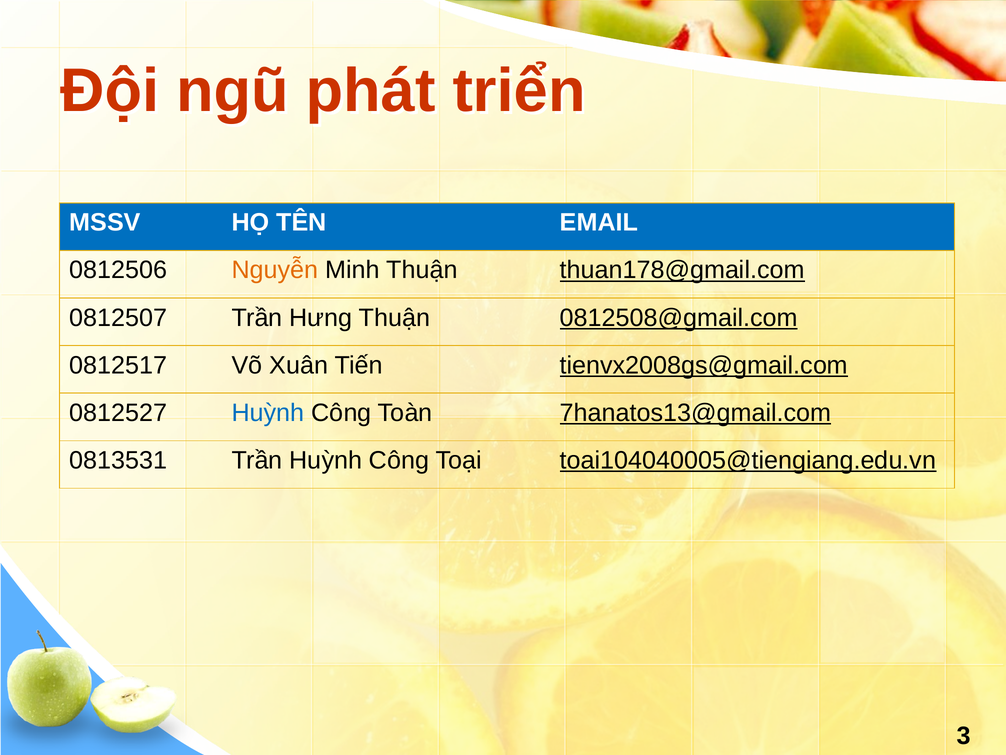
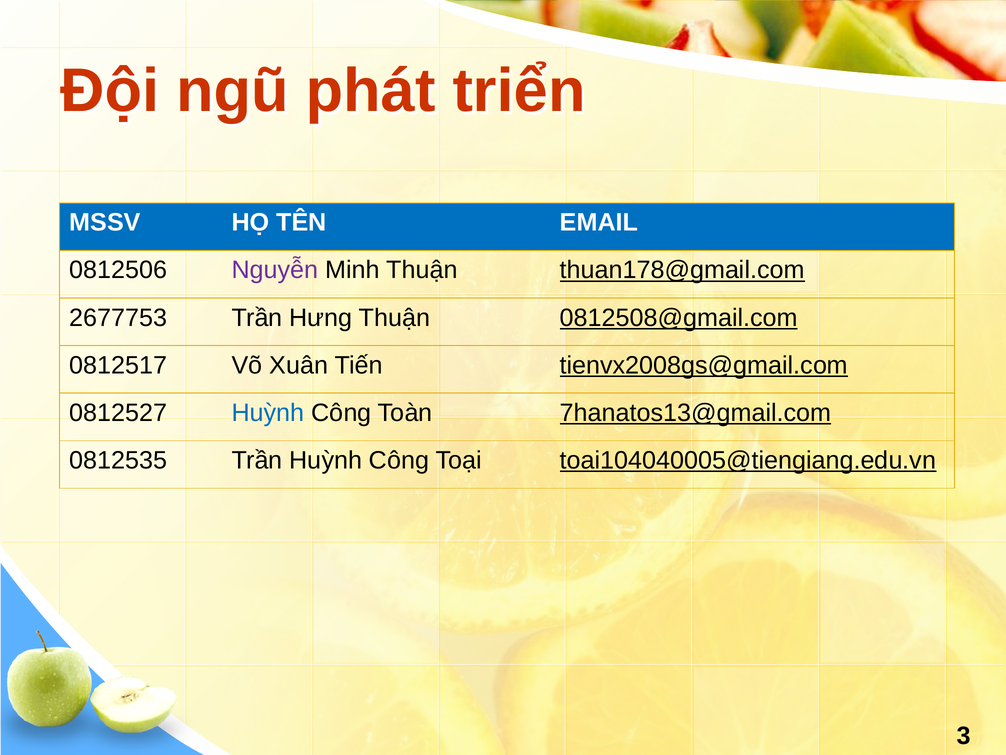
Nguyễn colour: orange -> purple (275, 270)
0812507: 0812507 -> 2677753 (118, 318)
0813531: 0813531 -> 0812535 (118, 460)
